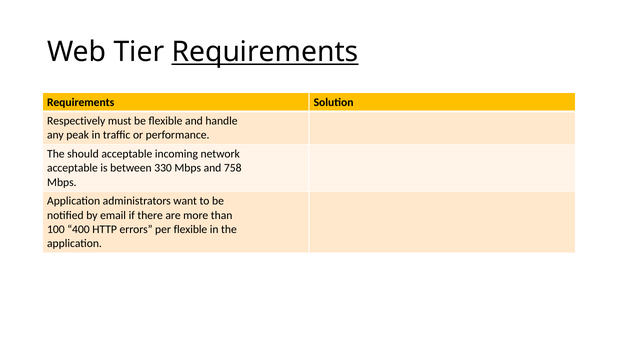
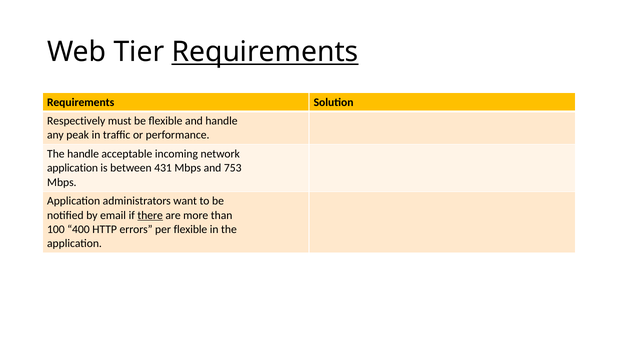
The should: should -> handle (83, 154)
acceptable: acceptable -> application (73, 168)
330: 330 -> 431 (163, 168)
758: 758 -> 753 (233, 168)
there underline: none -> present (150, 215)
